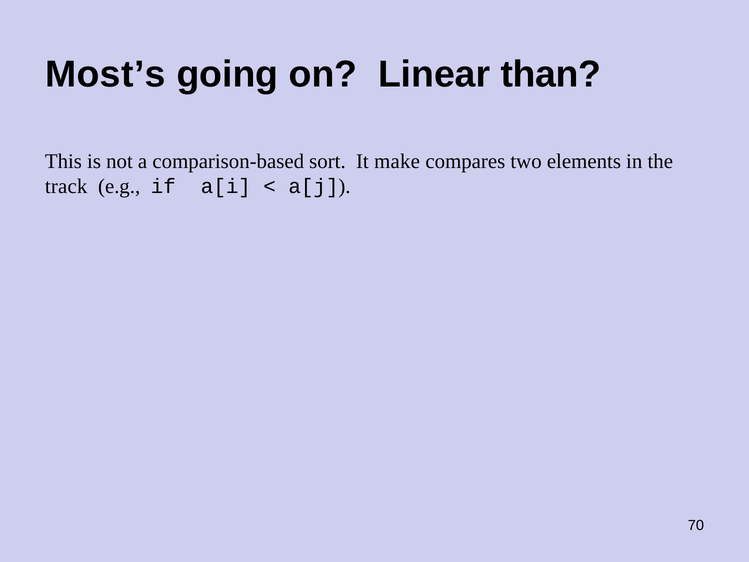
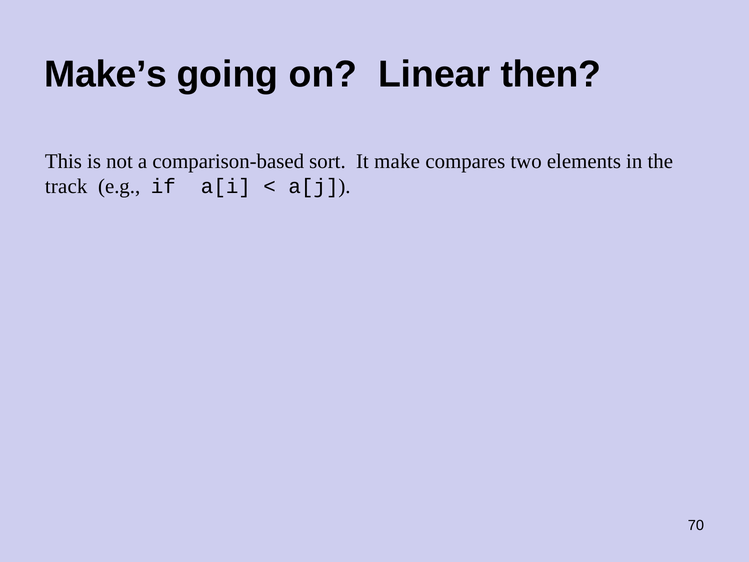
Most’s: Most’s -> Make’s (106, 74)
than: than -> then (551, 74)
